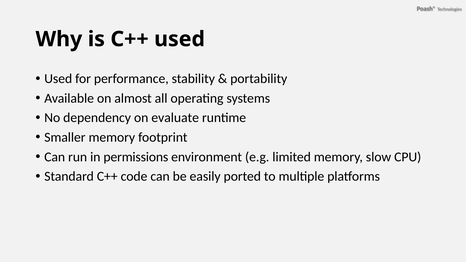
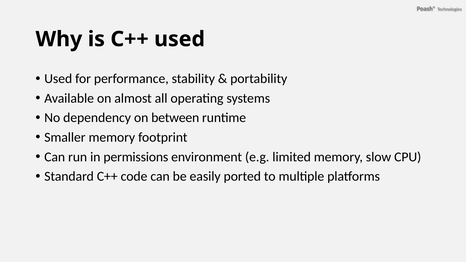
evaluate: evaluate -> between (175, 118)
